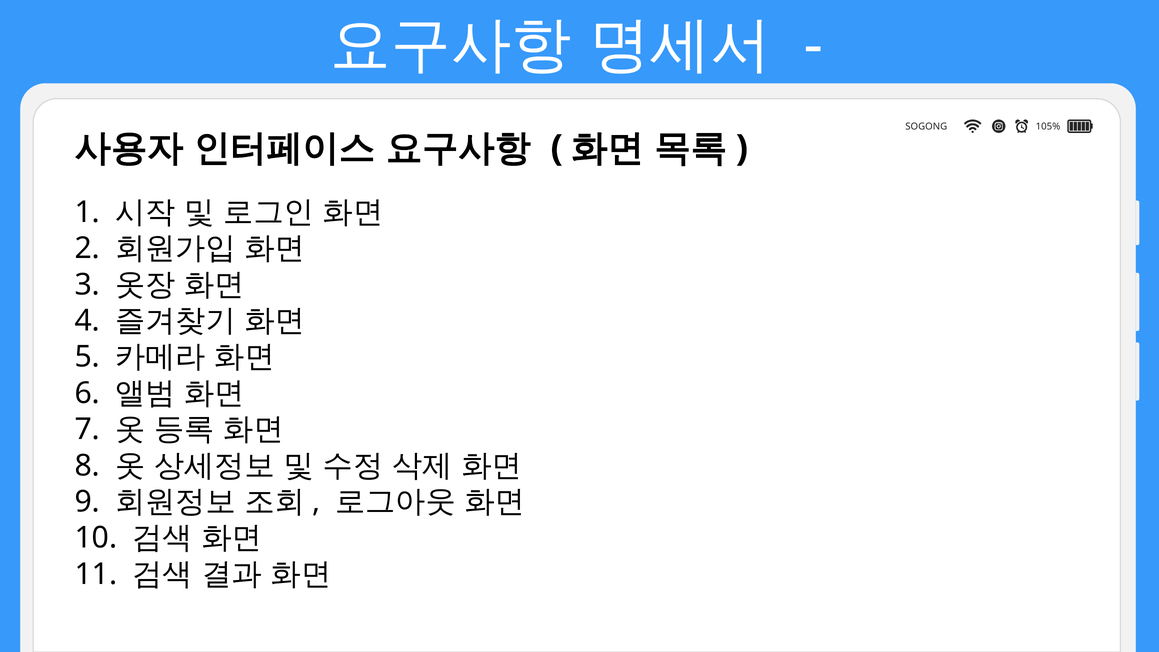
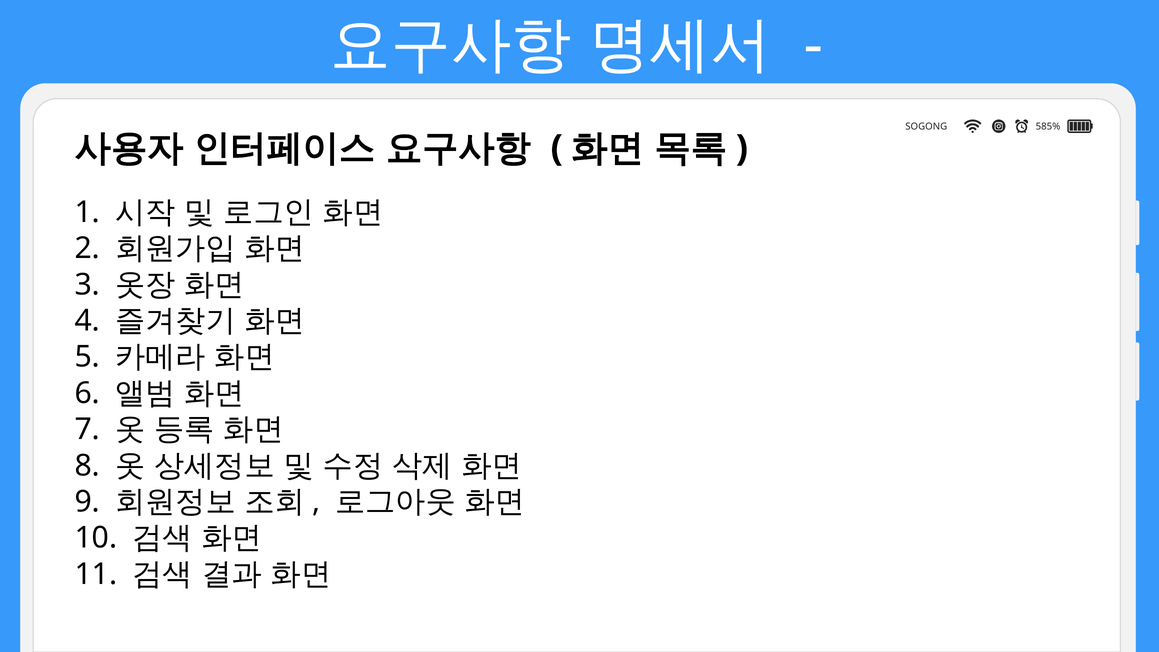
105%: 105% -> 585% (1048, 127)
